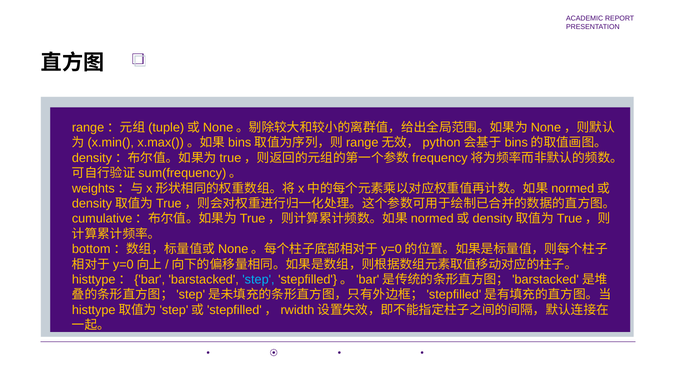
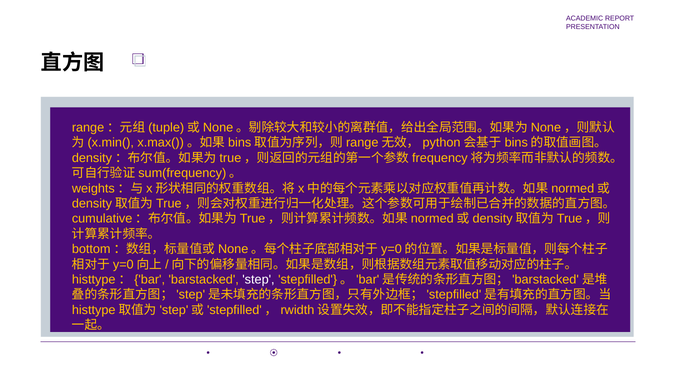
step colour: light blue -> white (258, 280)
